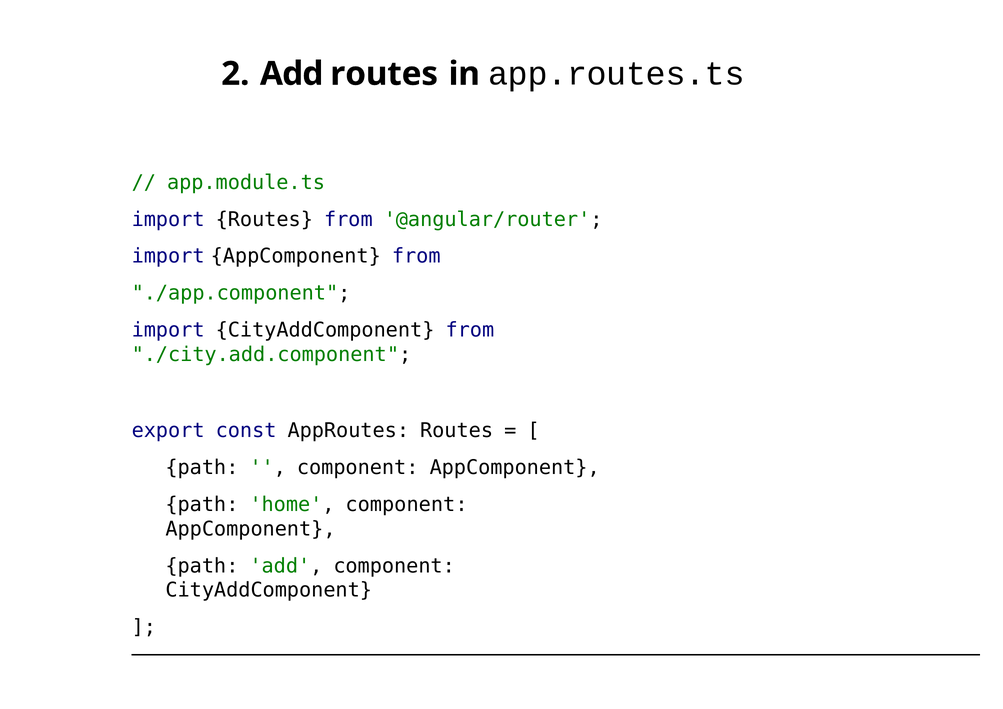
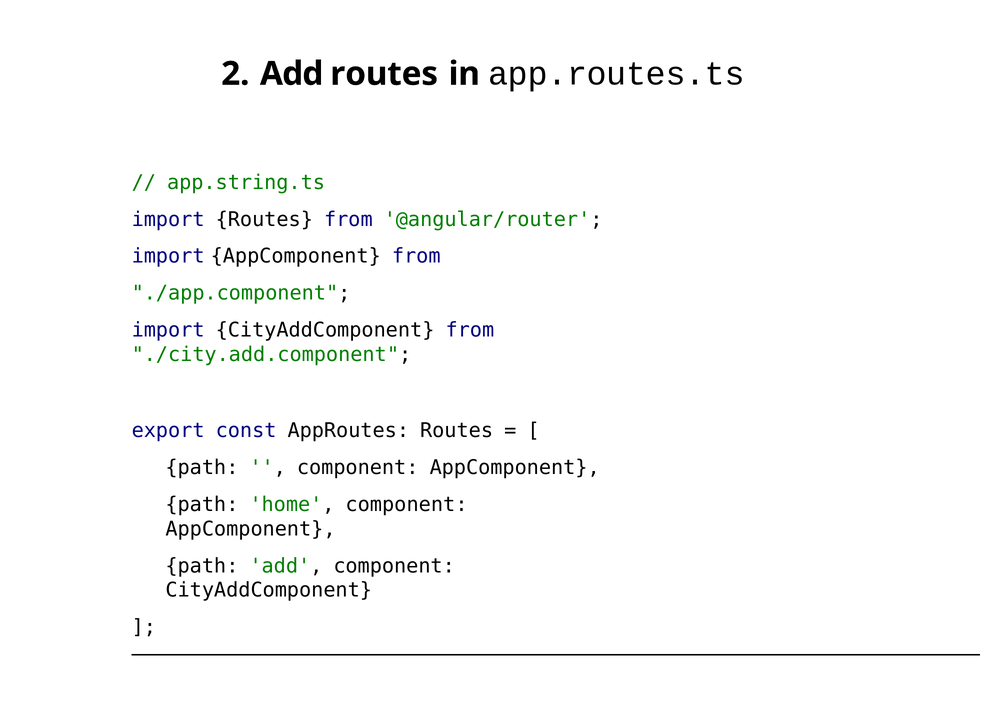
app.module.ts: app.module.ts -> app.string.ts (246, 183)
